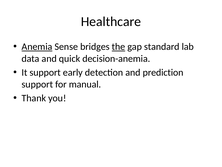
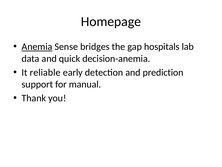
Healthcare: Healthcare -> Homepage (111, 21)
the underline: present -> none (119, 47)
standard: standard -> hospitals (162, 47)
It support: support -> reliable (45, 72)
